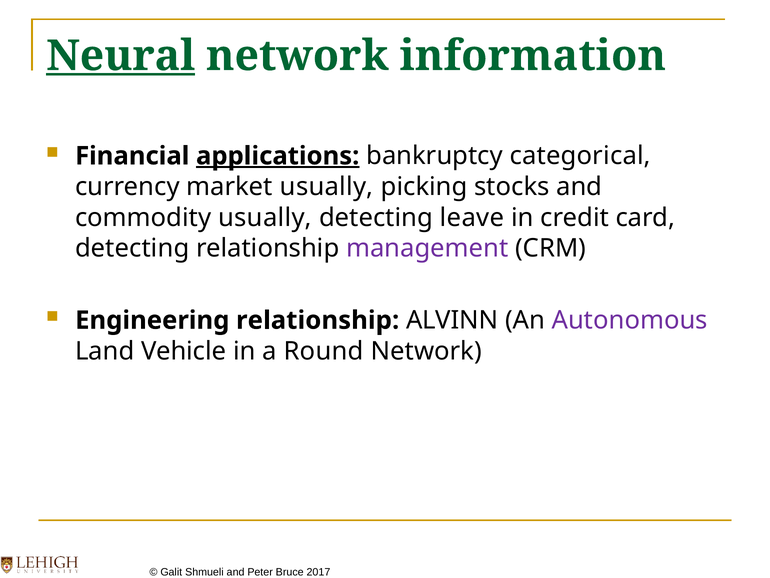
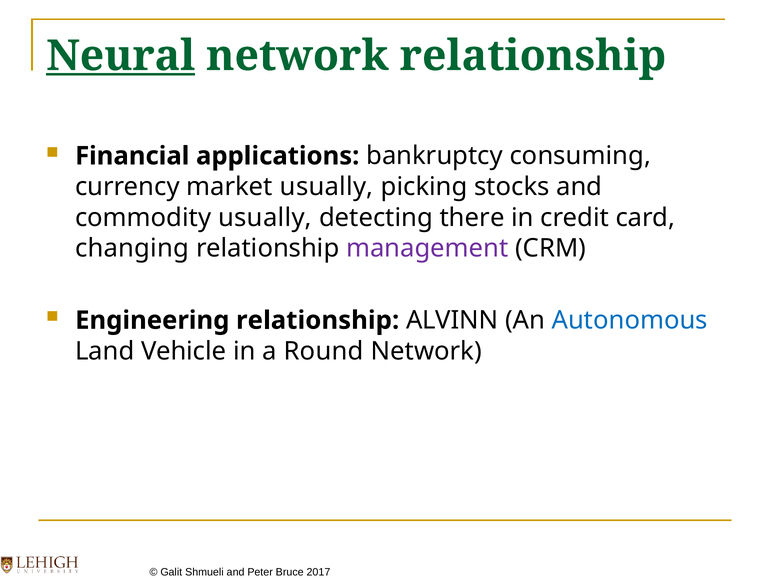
network information: information -> relationship (533, 56)
applications underline: present -> none (278, 156)
categorical: categorical -> consuming (580, 156)
leave: leave -> there (472, 217)
detecting: detecting -> changing (132, 248)
Autonomous colour: purple -> blue (630, 320)
